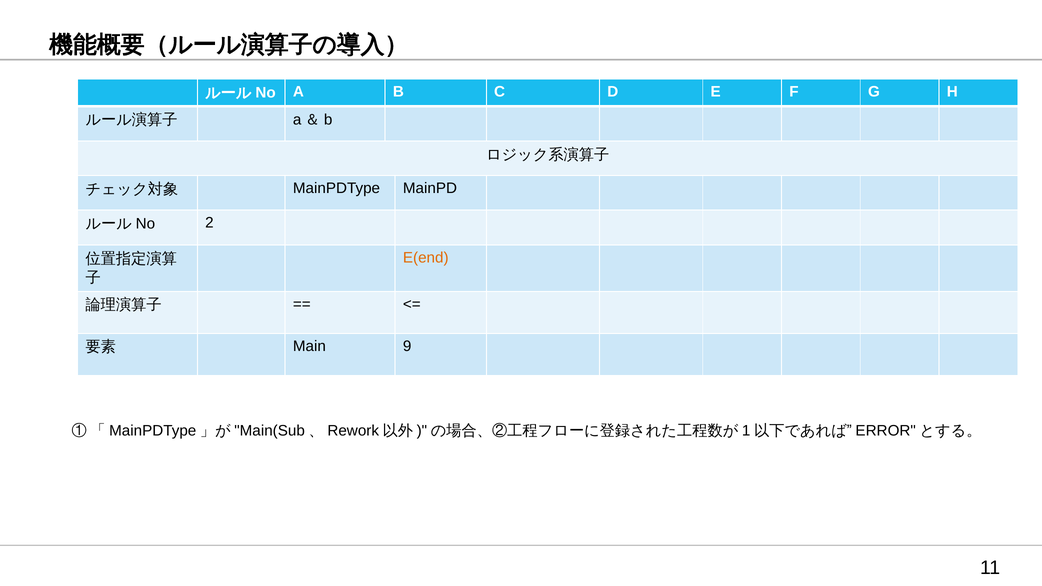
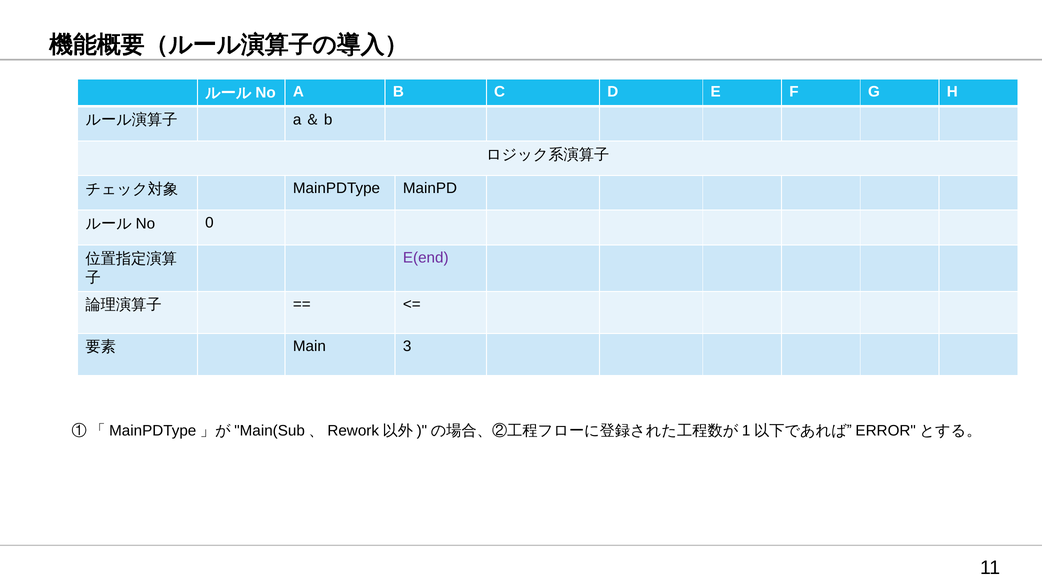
2: 2 -> 0 (209, 223)
E(end colour: orange -> purple (426, 258)
9: 9 -> 3 (407, 346)
